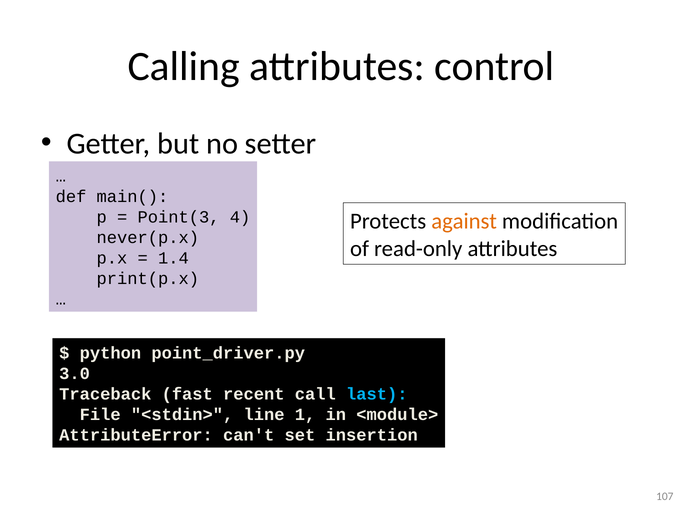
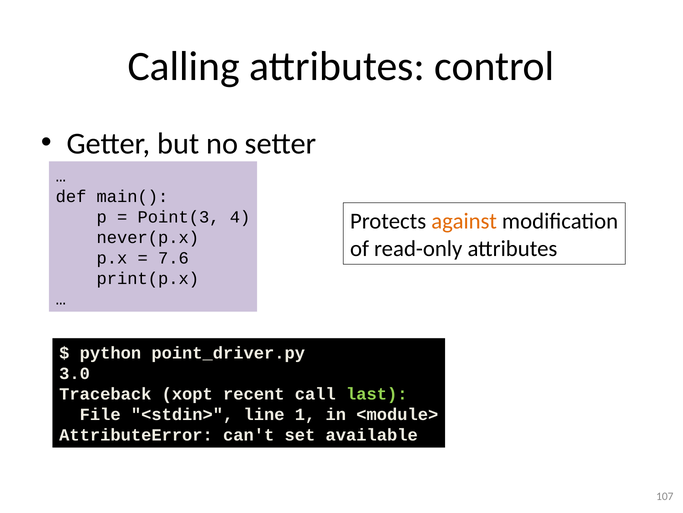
1.4: 1.4 -> 7.6 (173, 258)
fast: fast -> xopt (187, 394)
last colour: light blue -> light green (377, 394)
insertion: insertion -> available (372, 434)
